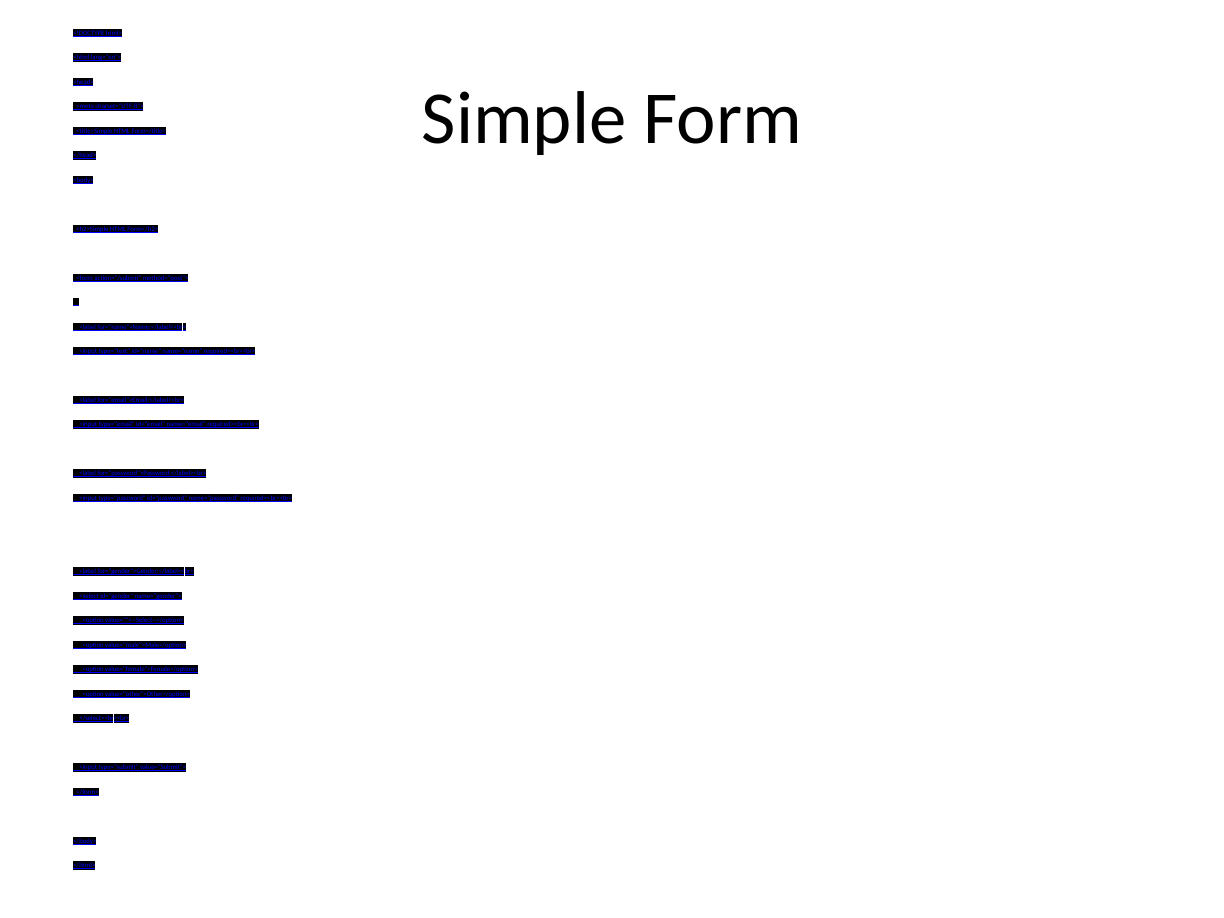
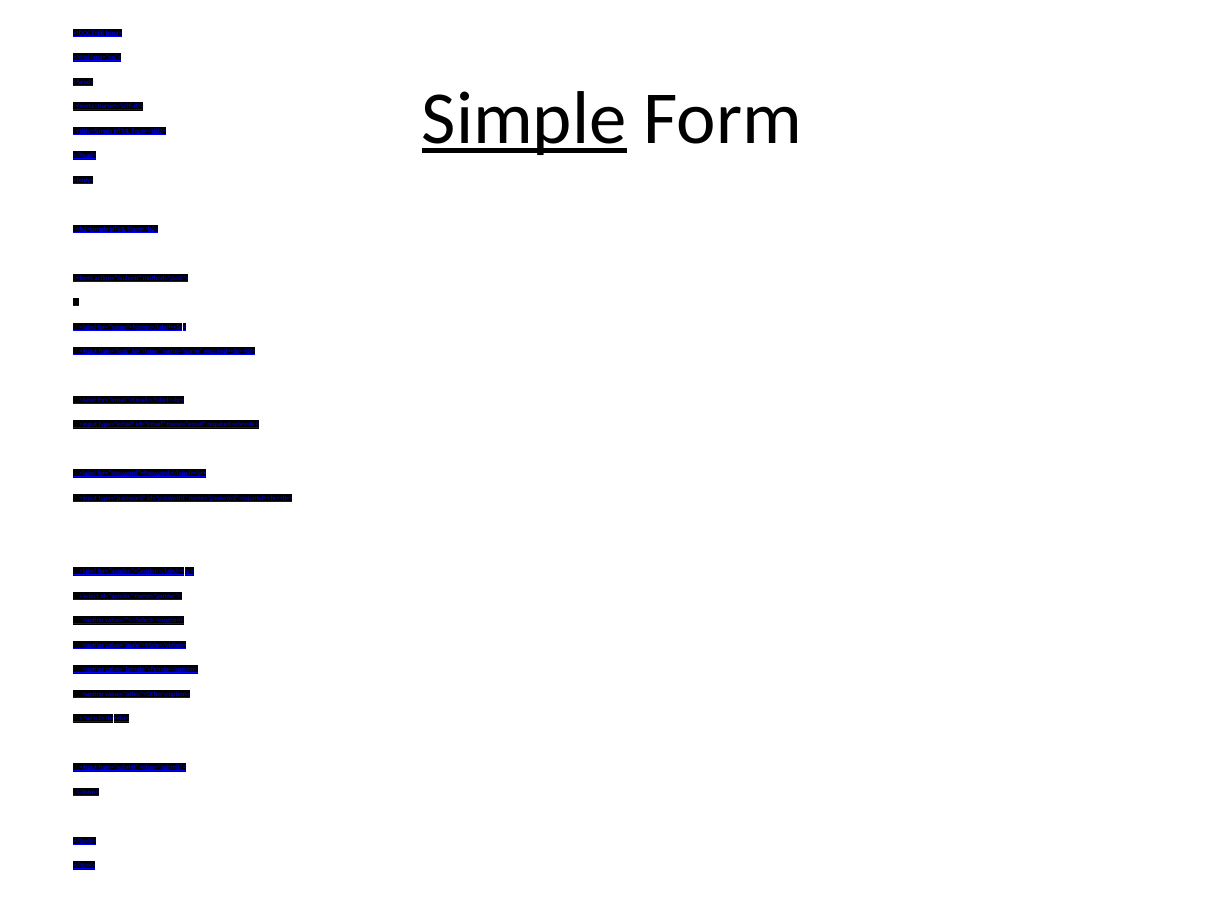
Simple underline: none -> present (524, 118)
